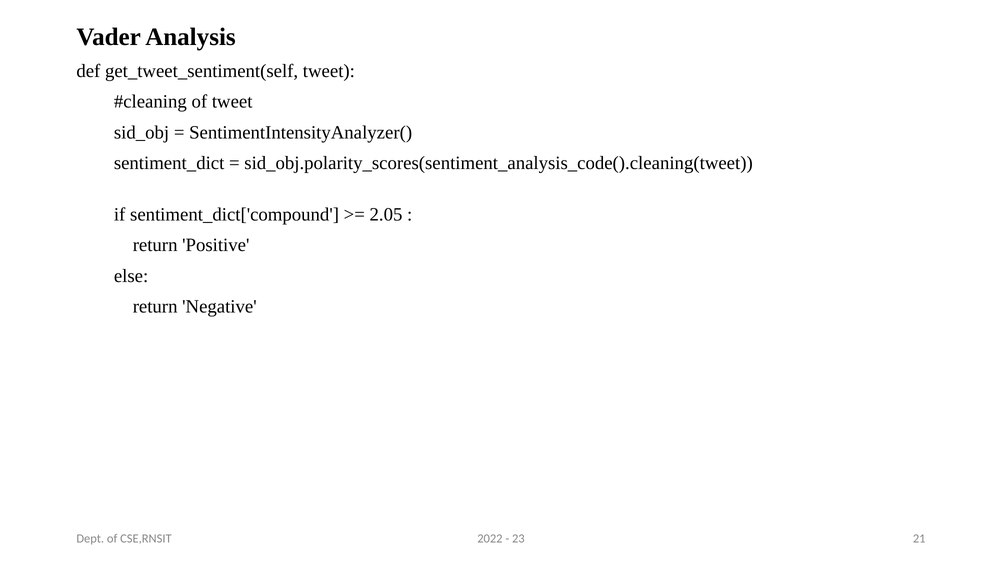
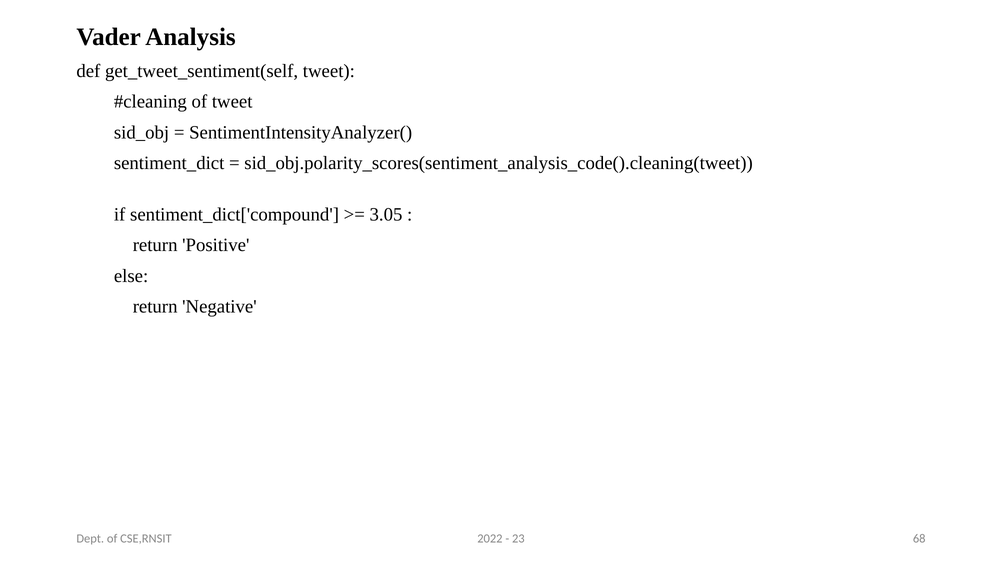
2.05: 2.05 -> 3.05 (386, 214)
21: 21 -> 68 (919, 538)
